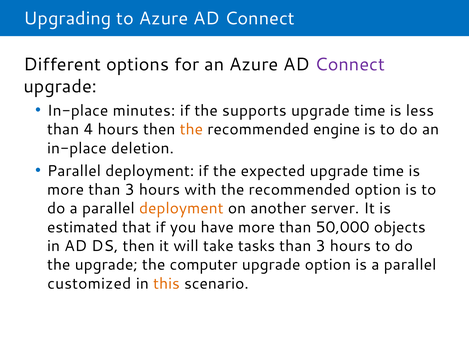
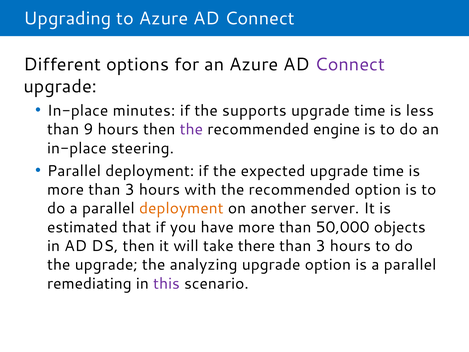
4: 4 -> 9 (88, 129)
the colour: orange -> purple (191, 129)
deletion: deletion -> steering (142, 148)
tasks: tasks -> there (257, 246)
computer: computer -> analyzing (204, 265)
customized: customized -> remediating (89, 283)
this colour: orange -> purple (166, 283)
